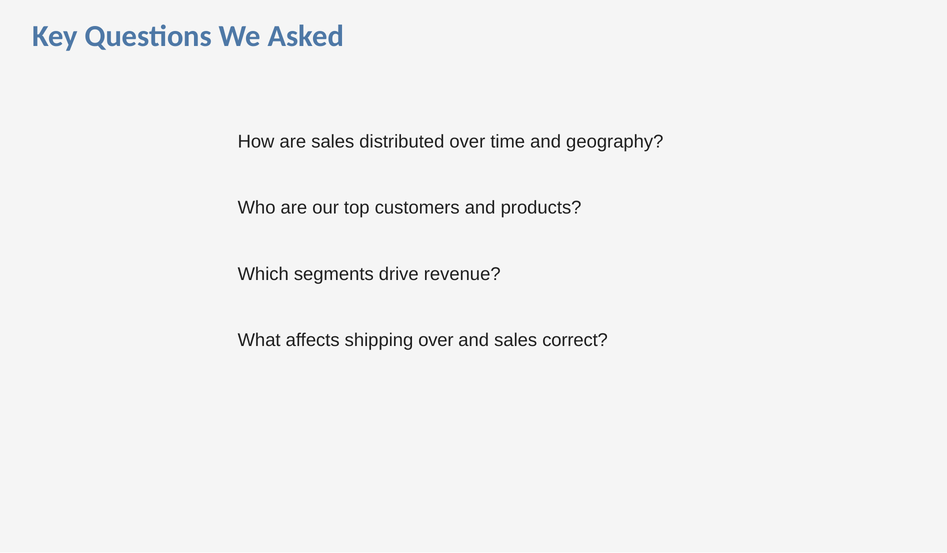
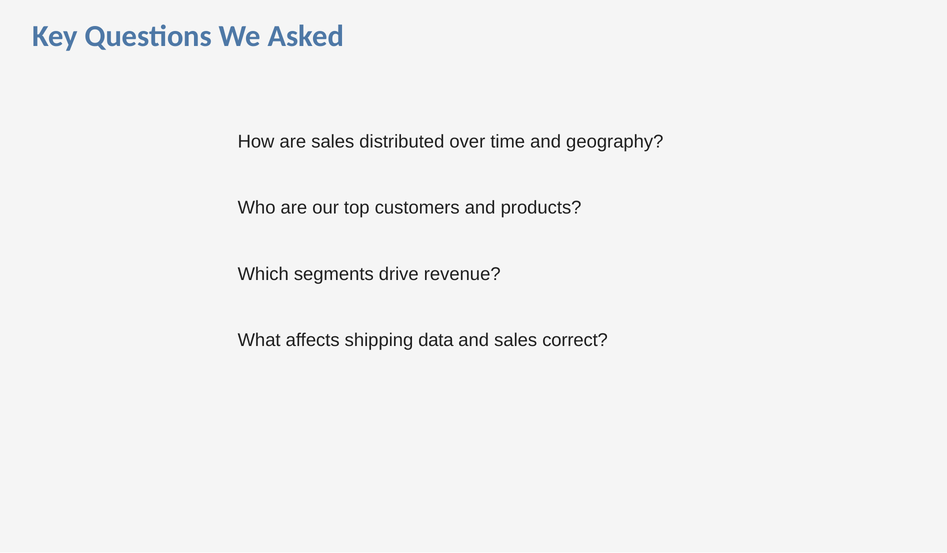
shipping over: over -> data (436, 340)
